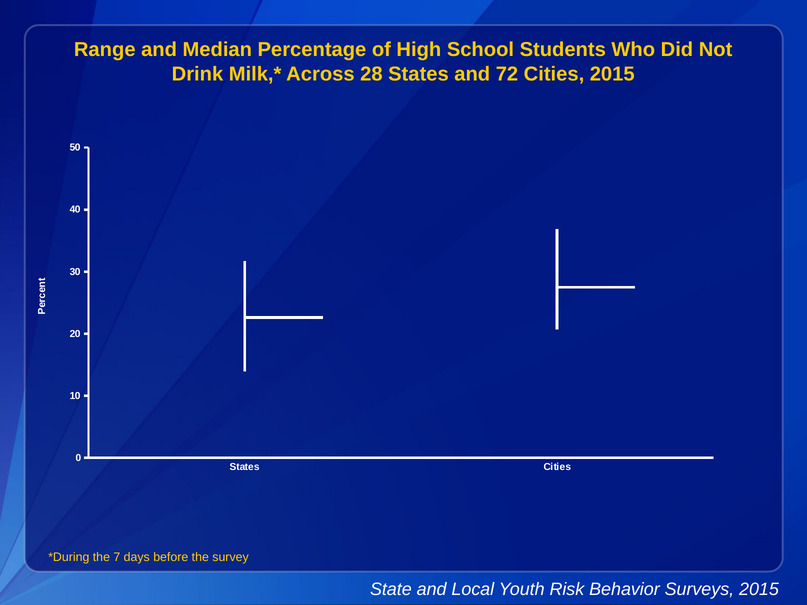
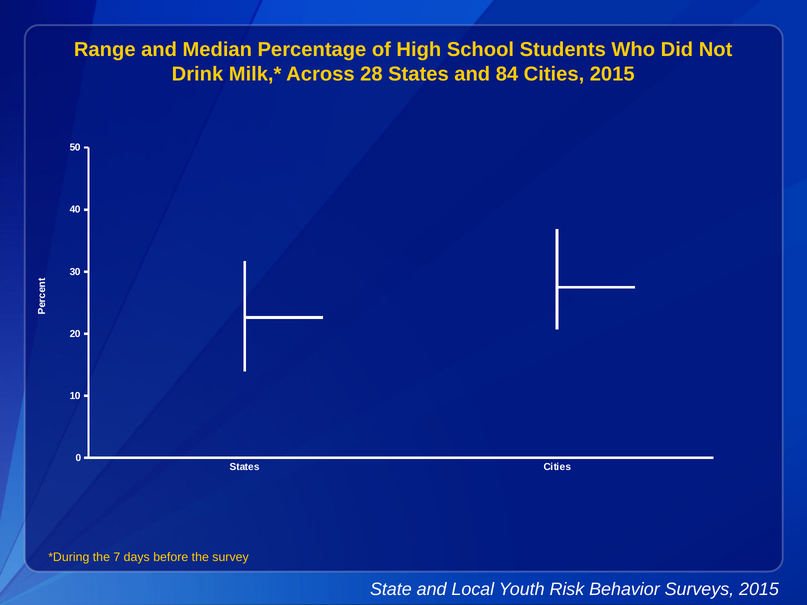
72: 72 -> 84 (507, 74)
